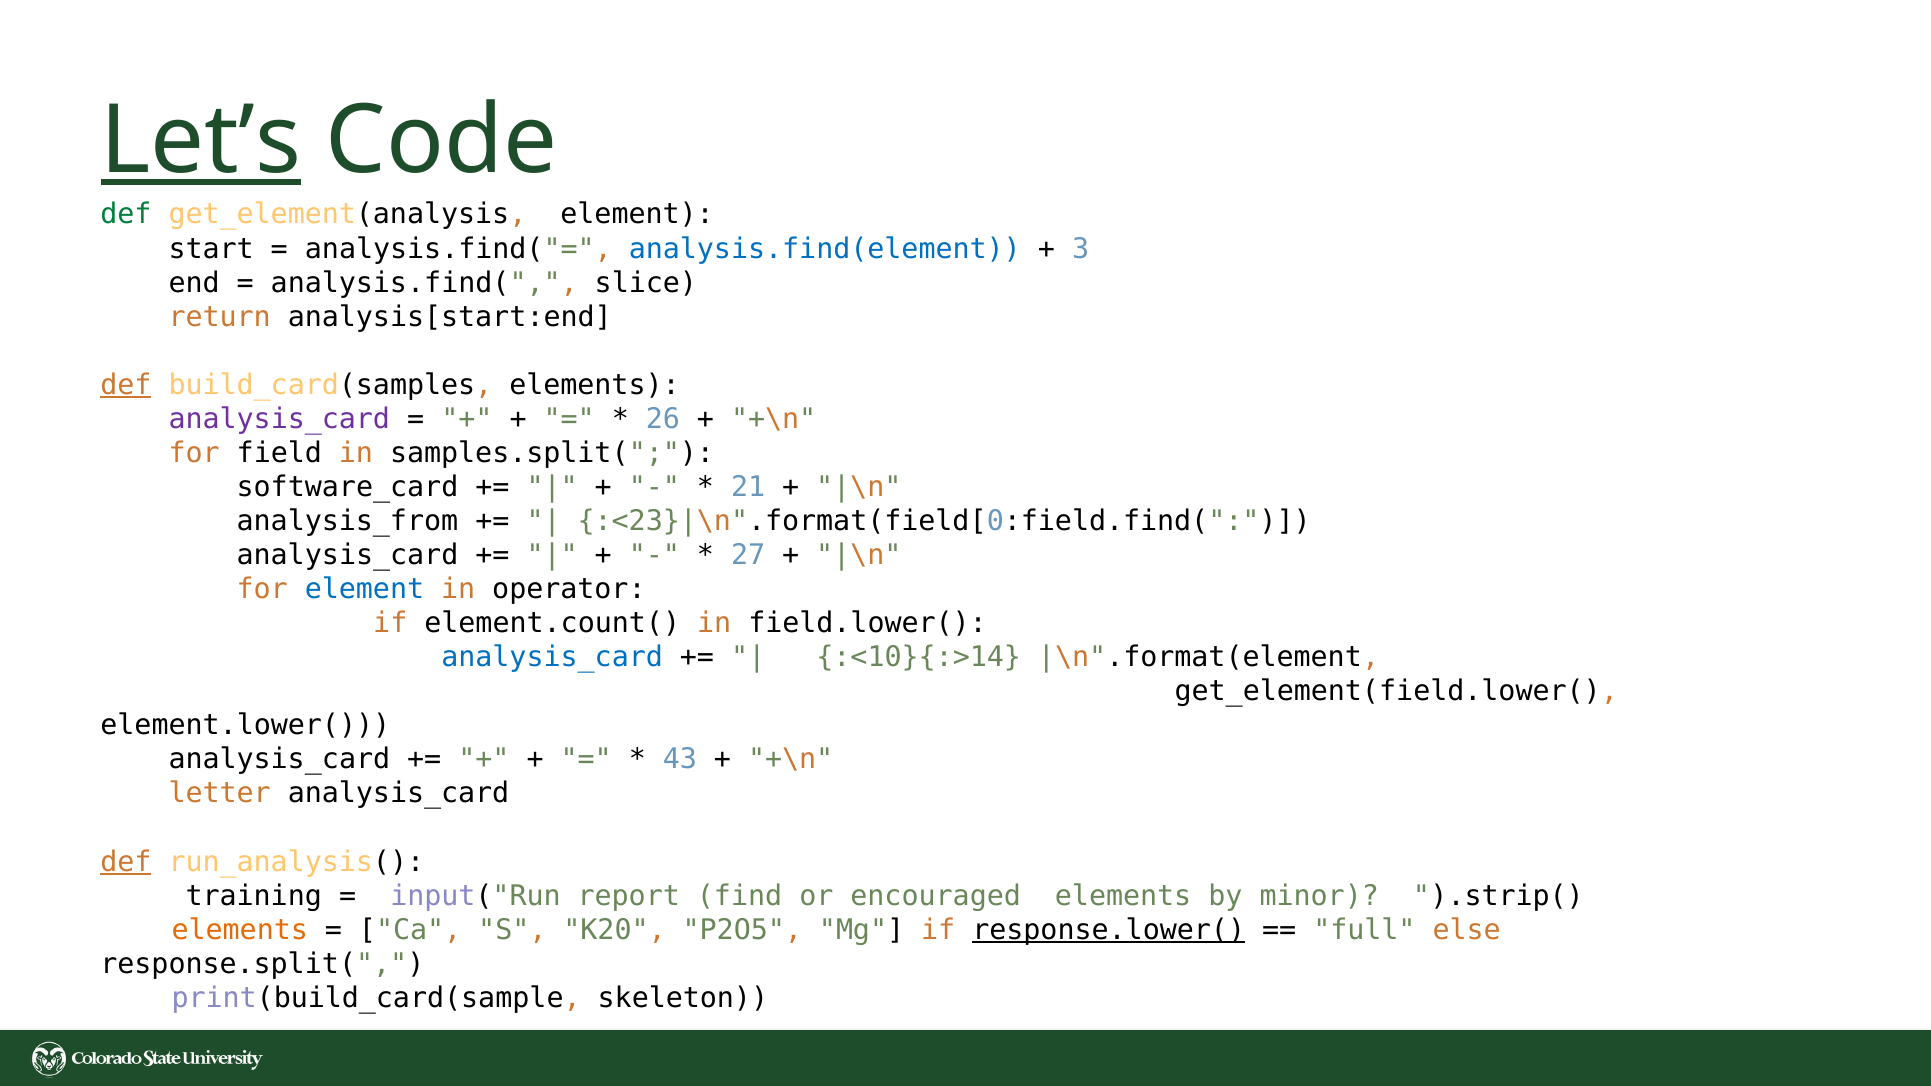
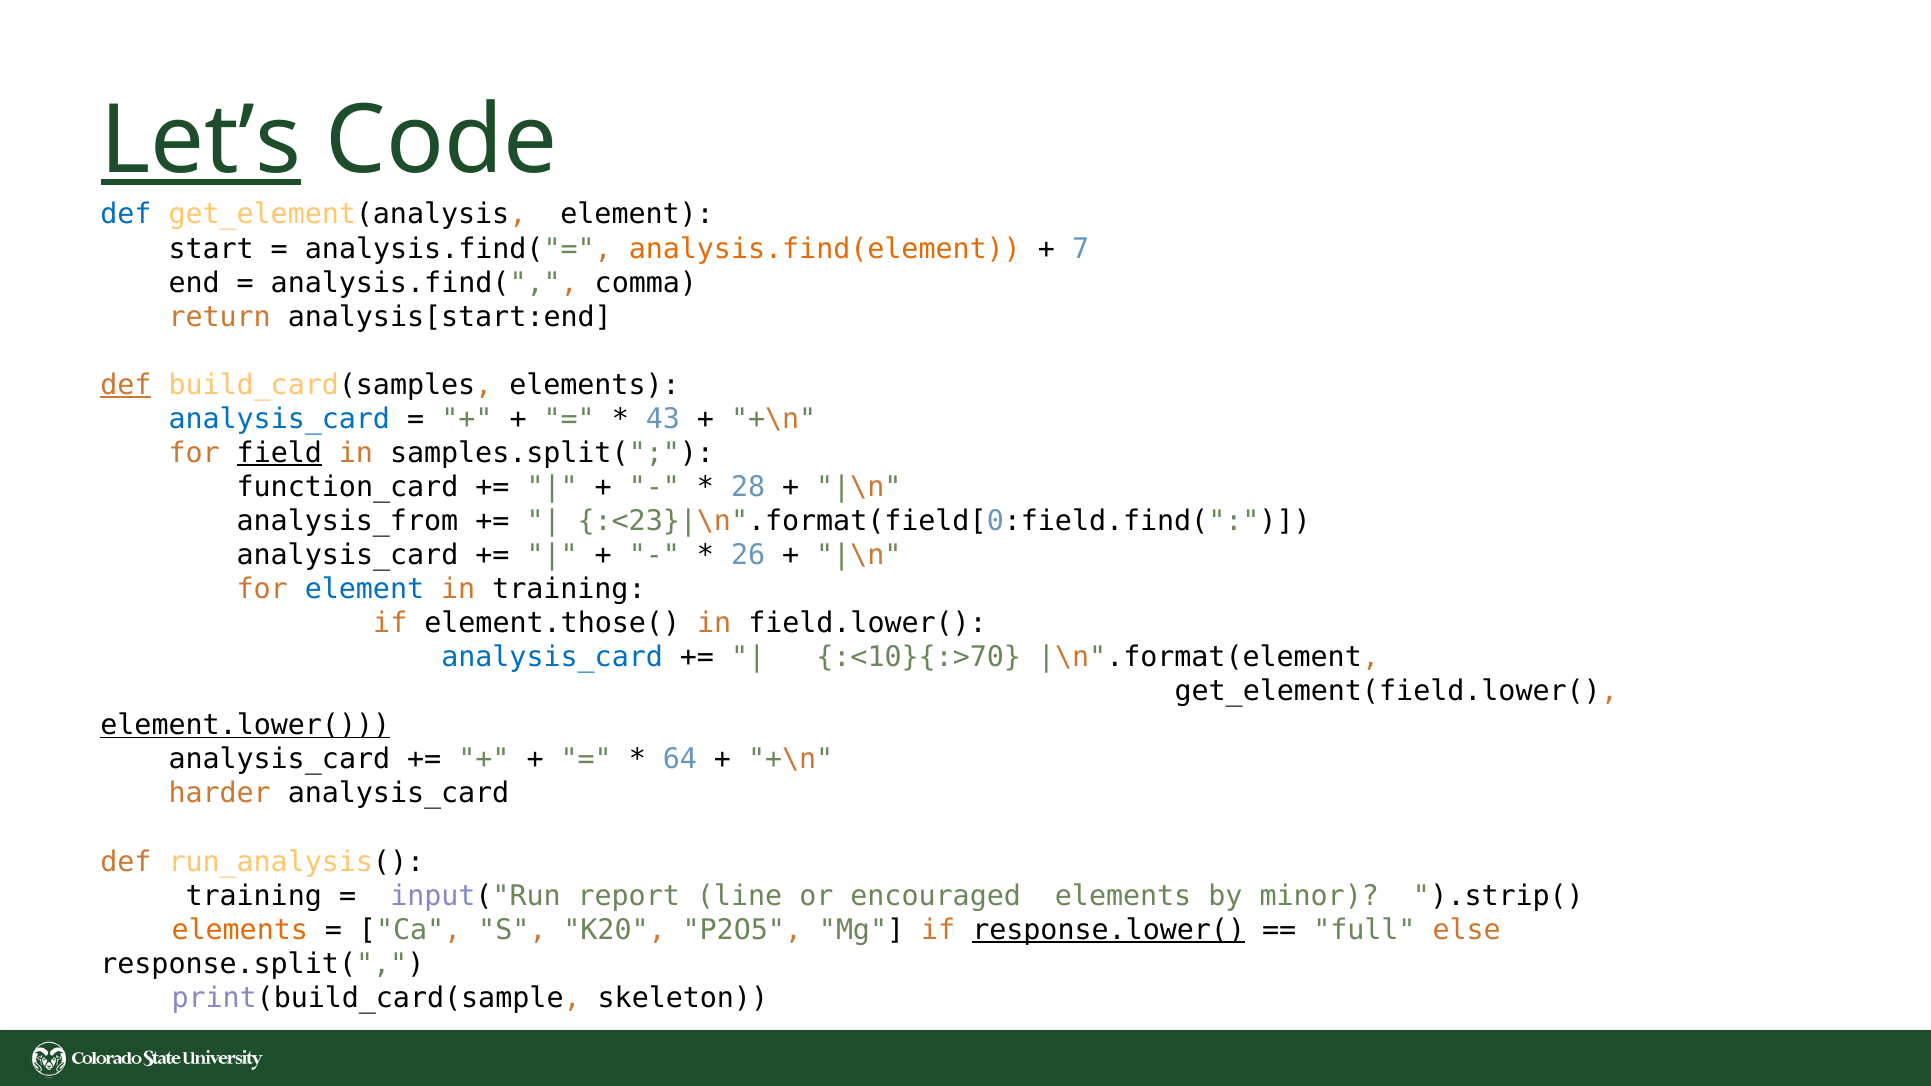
def colour: green -> blue (126, 215)
analysis.find(element colour: blue -> orange (825, 249)
3: 3 -> 7 (1081, 249)
slice: slice -> comma (646, 283)
analysis_card colour: purple -> blue (279, 419)
26: 26 -> 43 (663, 419)
field underline: none -> present (279, 453)
software_card: software_card -> function_card (347, 487)
21: 21 -> 28 (748, 487)
27: 27 -> 26 (748, 555)
in operator: operator -> training (569, 589)
element.count(: element.count( -> element.those( (552, 623)
:<10}{:>14: :<10}{:>14 -> :<10}{:>70 (919, 657)
element.lower( underline: none -> present (245, 726)
43: 43 -> 64 (680, 760)
letter: letter -> harder (220, 794)
def underline: present -> none (126, 862)
find: find -> line (740, 896)
